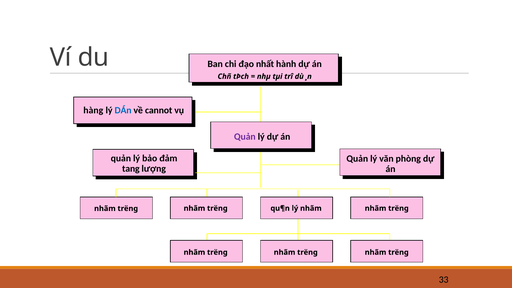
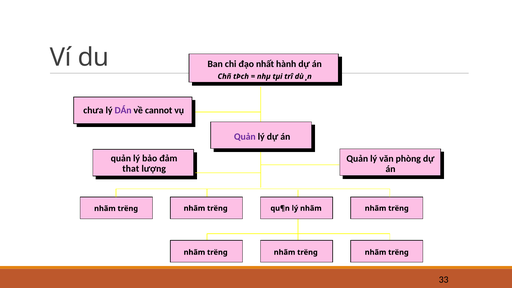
hàng: hàng -> chưa (93, 110)
DÁn colour: blue -> purple (123, 110)
tang: tang -> that (131, 169)
